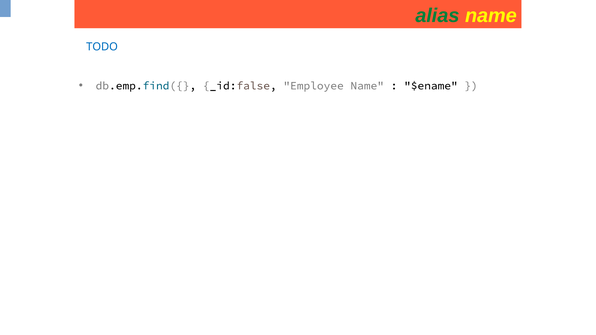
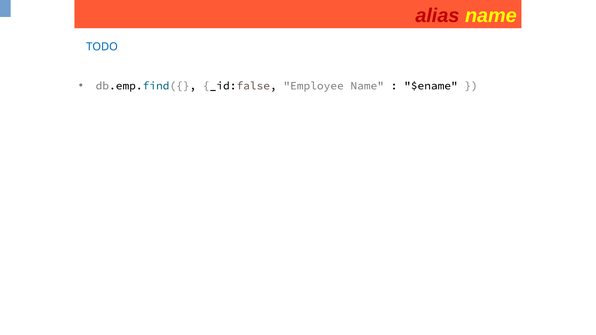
alias colour: green -> red (437, 16)
